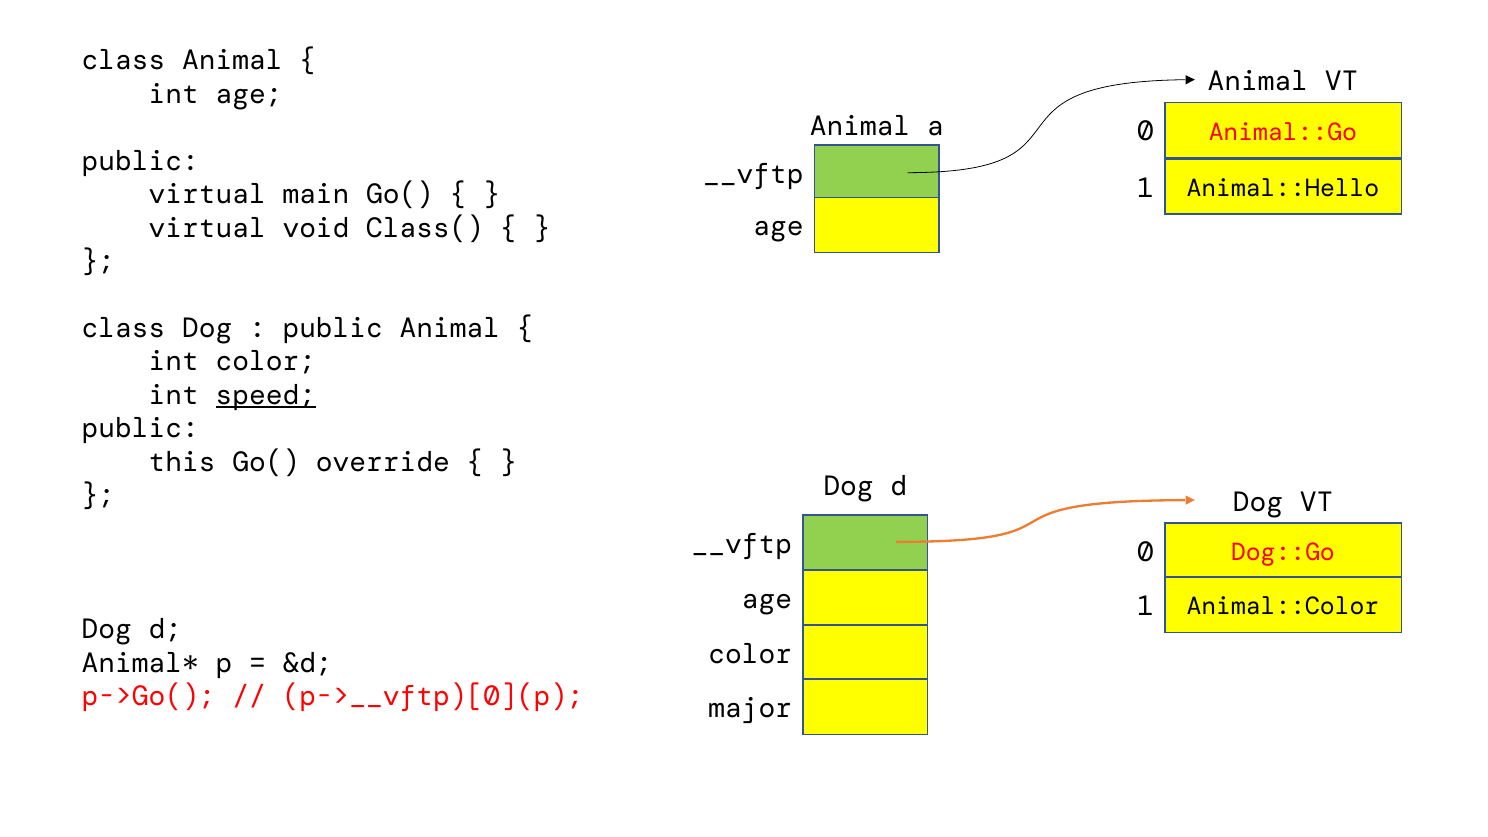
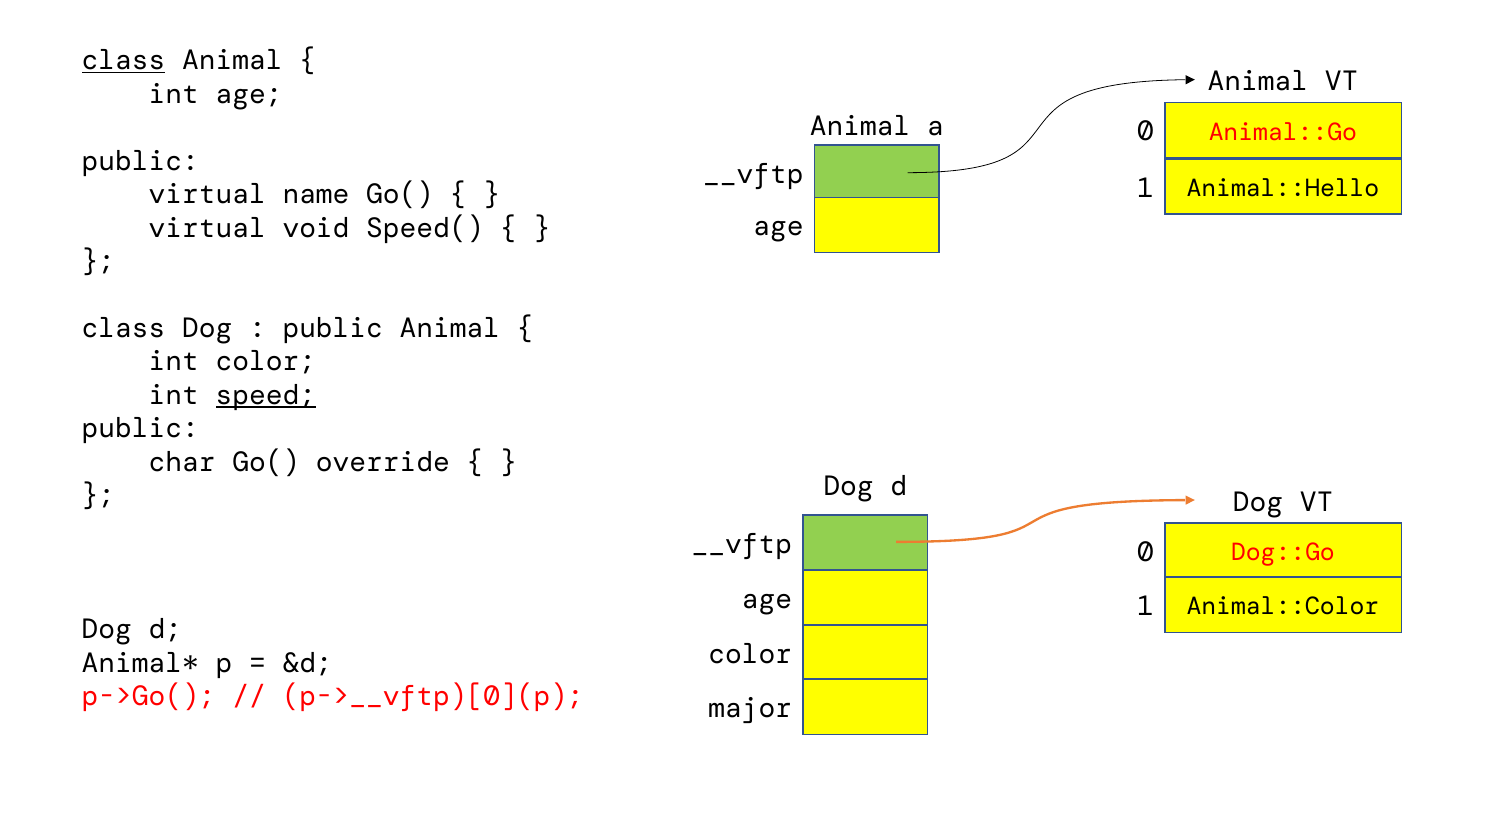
class underline: none -> present (123, 60)
main: main -> name (316, 194)
Class(: Class( -> Speed( (425, 228)
this: this -> char (182, 462)
